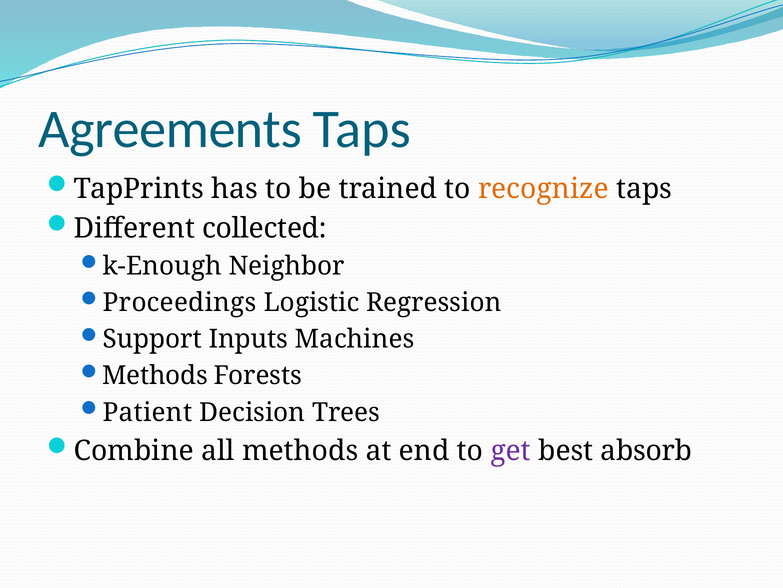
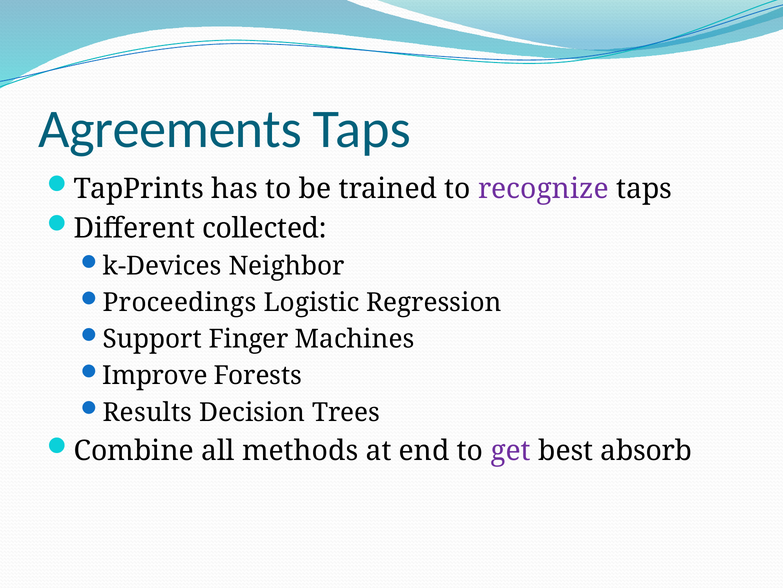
recognize colour: orange -> purple (543, 189)
k-Enough: k-Enough -> k-Devices (162, 266)
Inputs: Inputs -> Finger (249, 339)
Methods: Methods -> Improve (155, 375)
Patient: Patient -> Results (147, 412)
